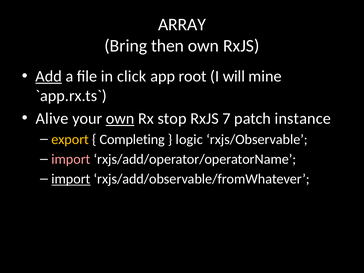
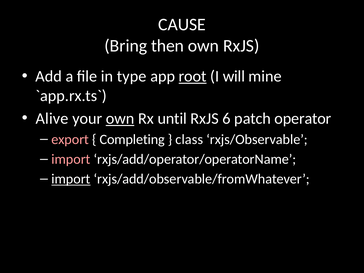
ARRAY: ARRAY -> CAUSE (182, 25)
Add underline: present -> none (49, 76)
click: click -> type (132, 76)
root underline: none -> present (193, 76)
stop: stop -> until (172, 118)
7: 7 -> 6 (226, 118)
instance: instance -> operator (303, 118)
export colour: yellow -> pink (70, 139)
logic: logic -> class (189, 139)
